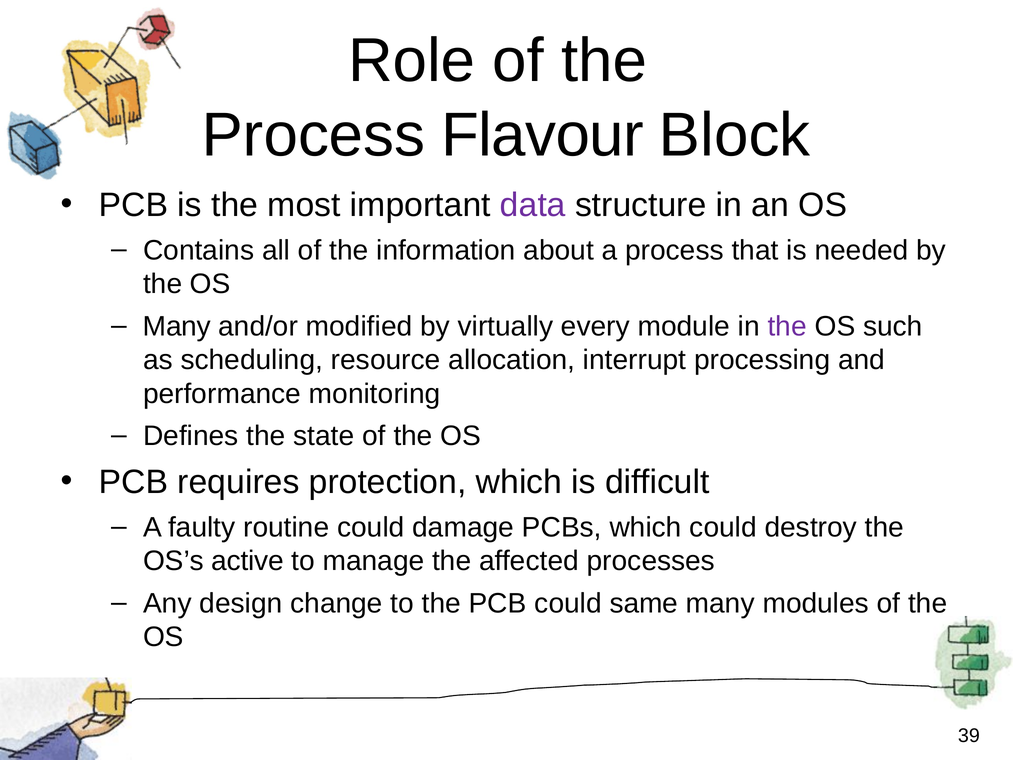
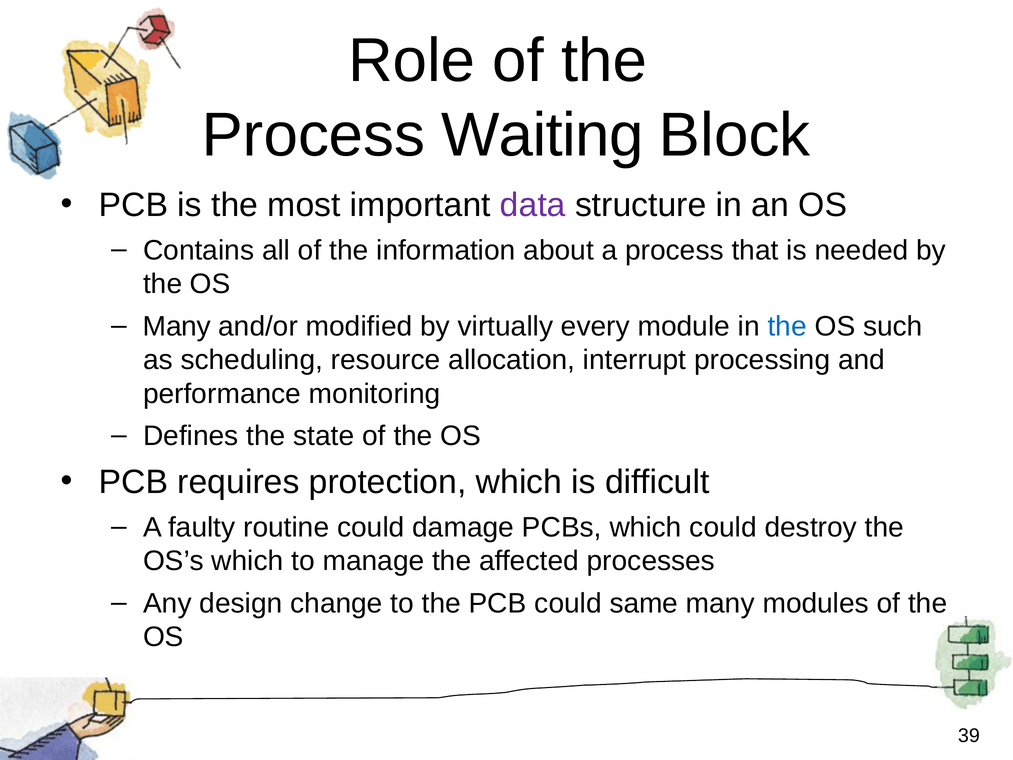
Flavour: Flavour -> Waiting (542, 135)
the colour: purple -> blue (787, 326)
OS’s active: active -> which (247, 561)
